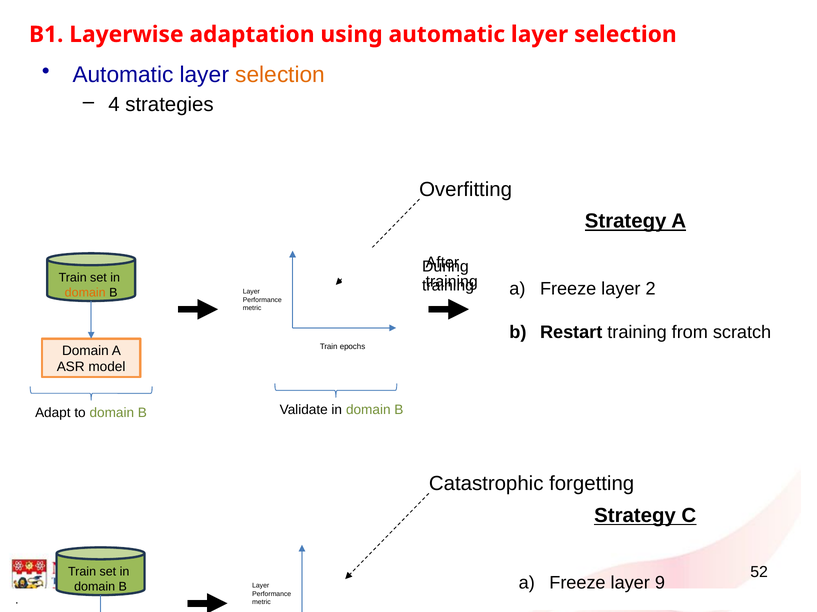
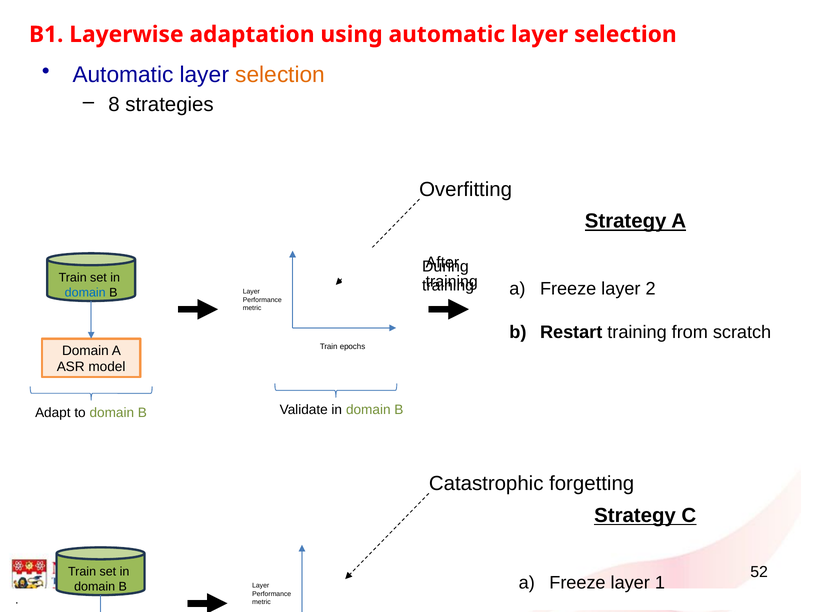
4: 4 -> 8 (114, 105)
domain colour: orange -> blue (85, 293)
9: 9 -> 1 (660, 584)
